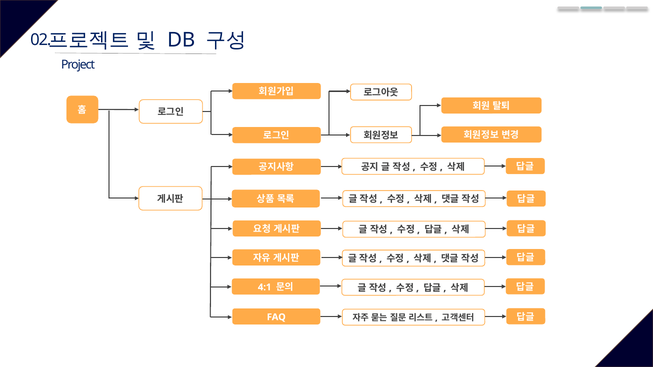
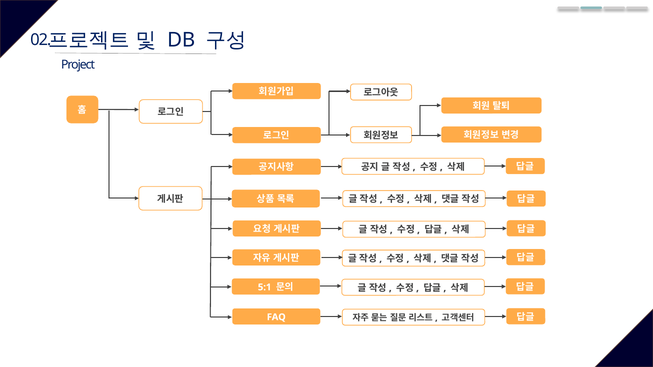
4:1: 4:1 -> 5:1 (265, 287)
